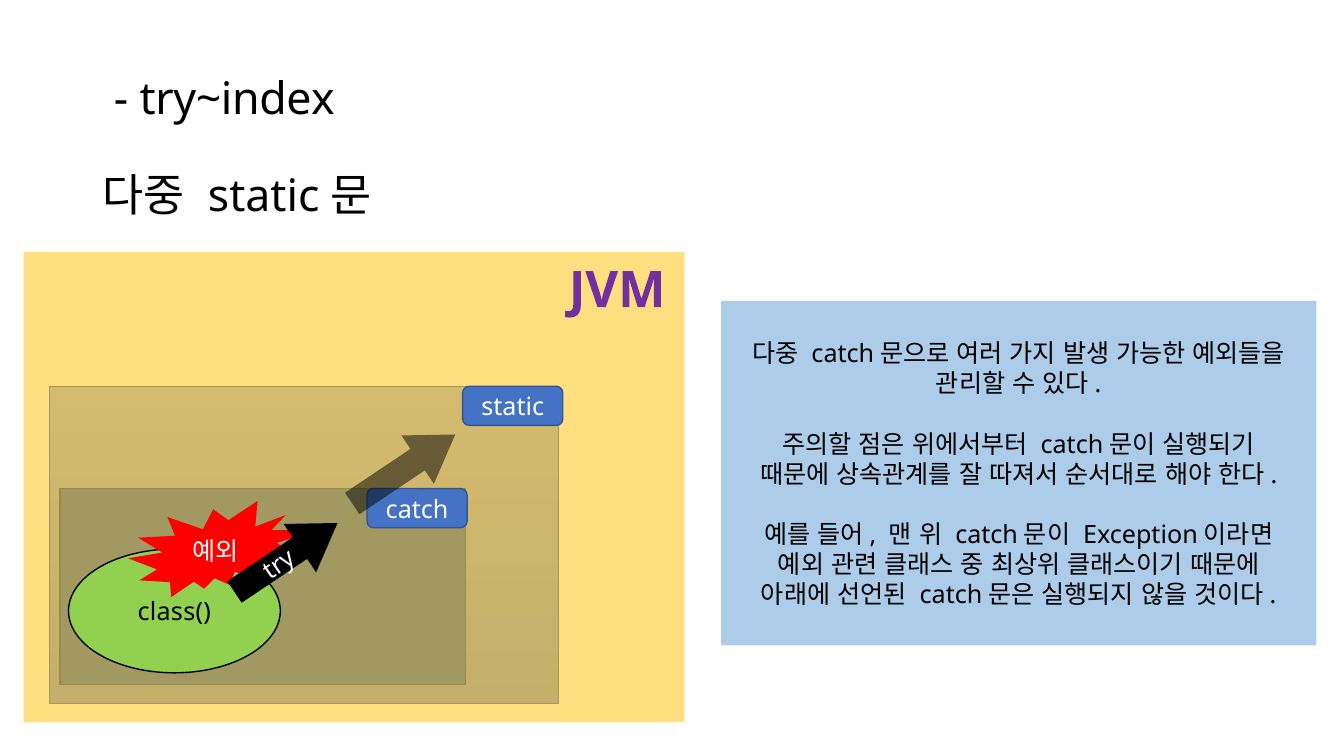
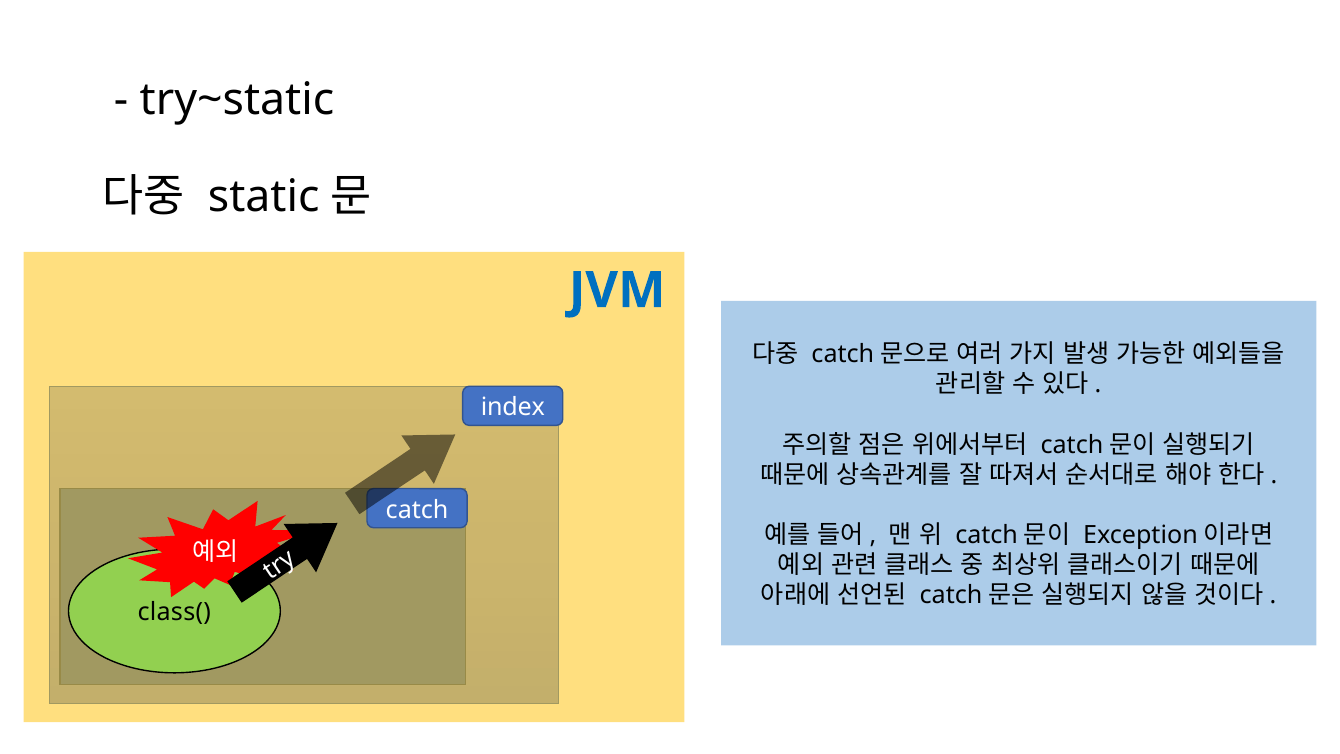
try~index: try~index -> try~static (237, 100)
JVM colour: purple -> blue (617, 290)
static: static -> index (513, 407)
